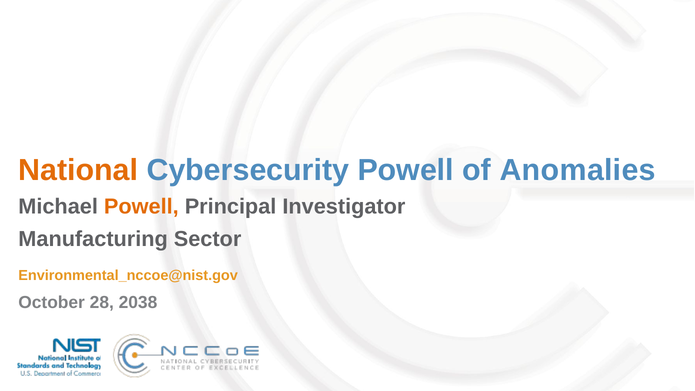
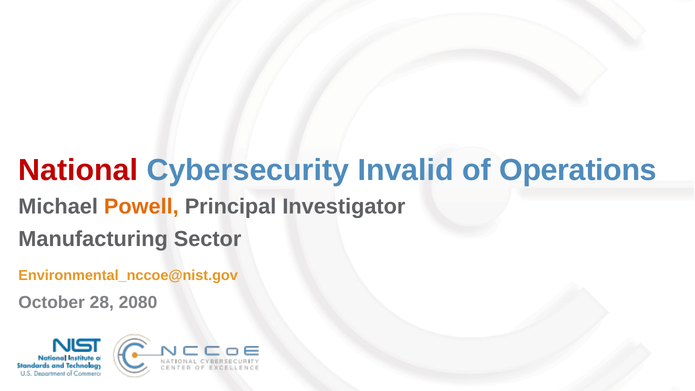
National colour: orange -> red (78, 170)
Cybersecurity Powell: Powell -> Invalid (406, 170)
Anomalies: Anomalies -> Operations (578, 170)
2038: 2038 -> 2080 (138, 303)
